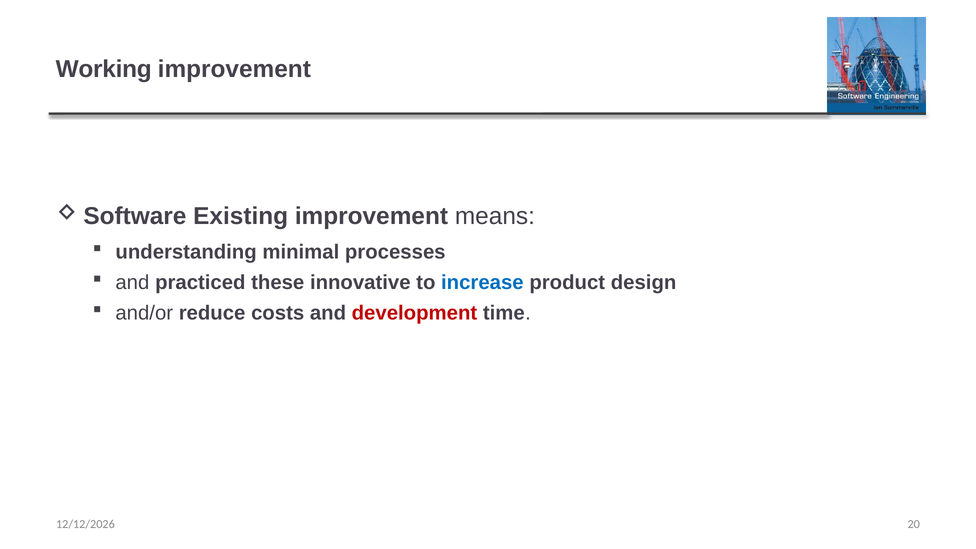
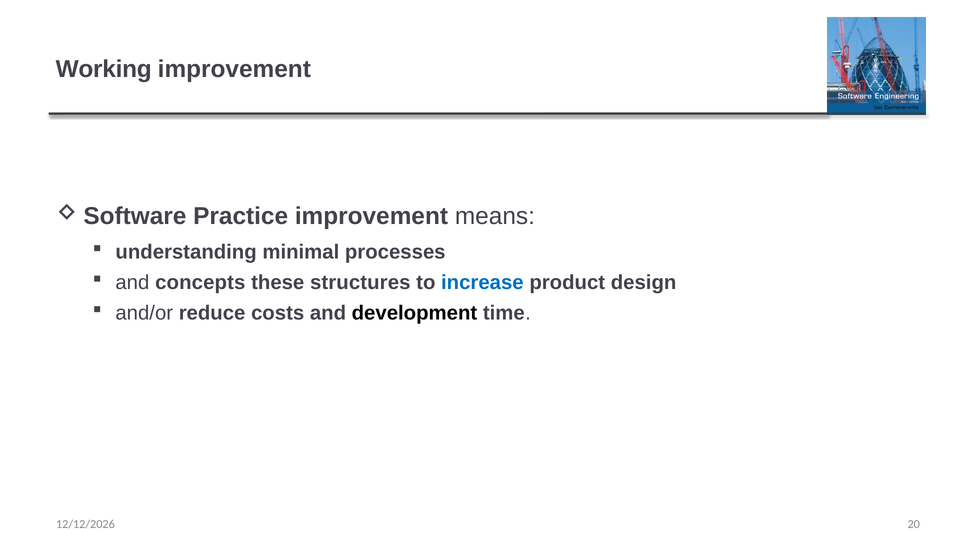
Existing: Existing -> Practice (241, 216)
practiced: practiced -> concepts (200, 283)
innovative: innovative -> structures (360, 283)
development colour: red -> black (414, 313)
